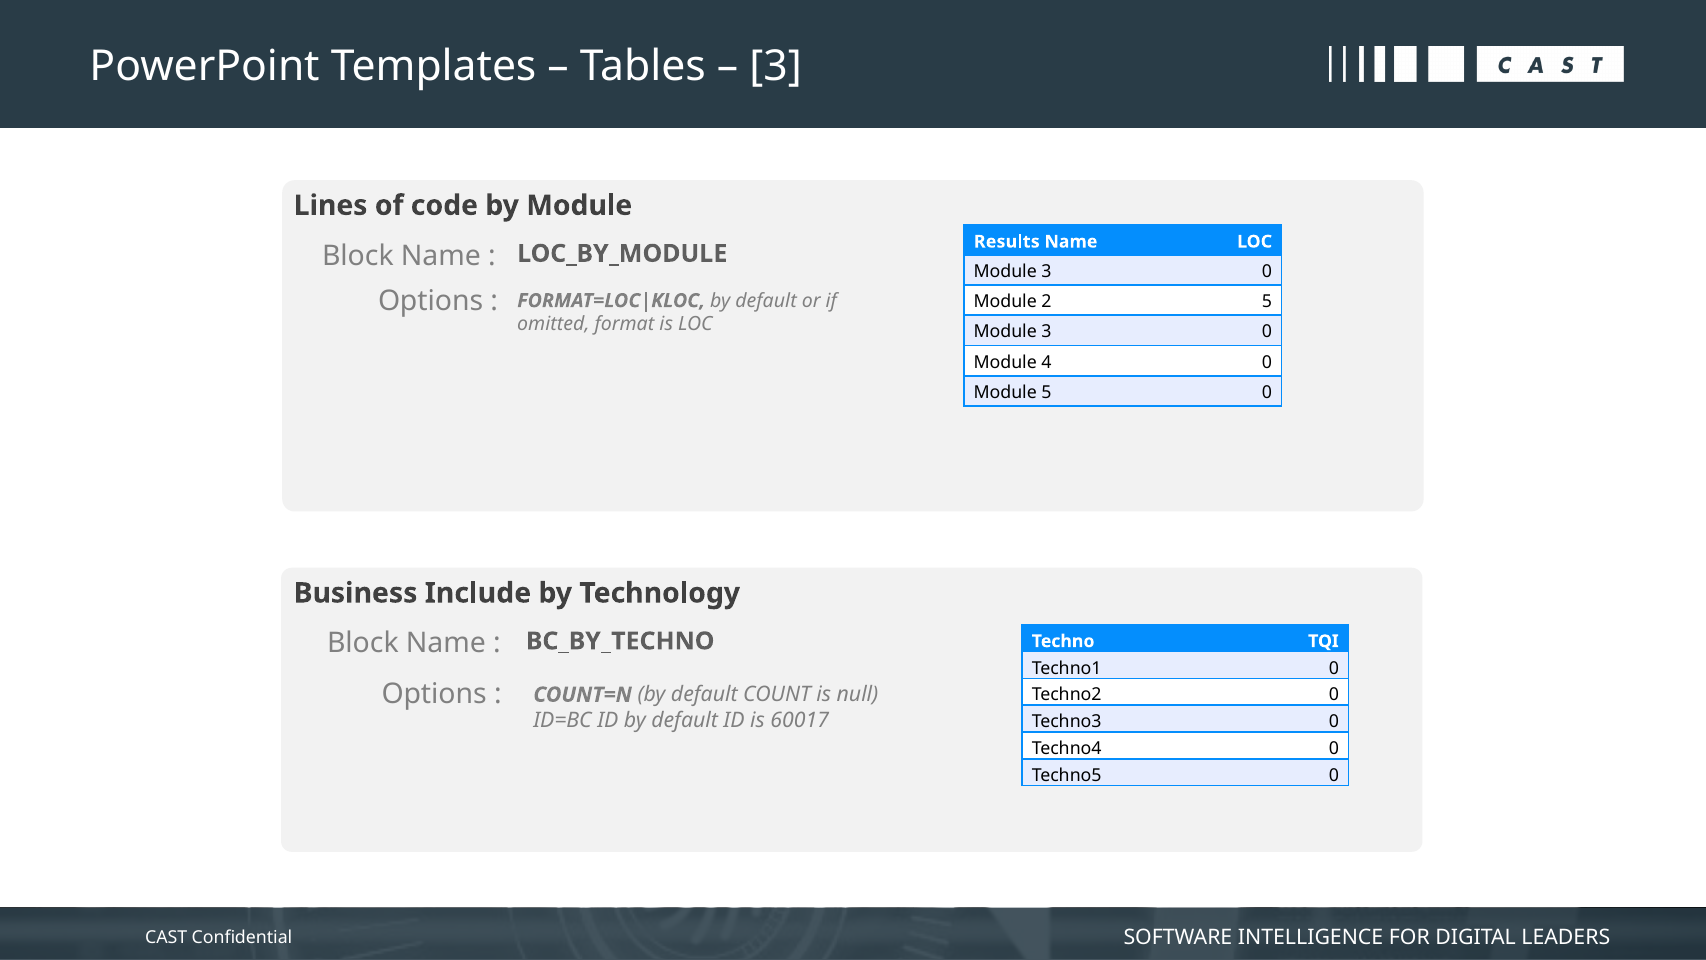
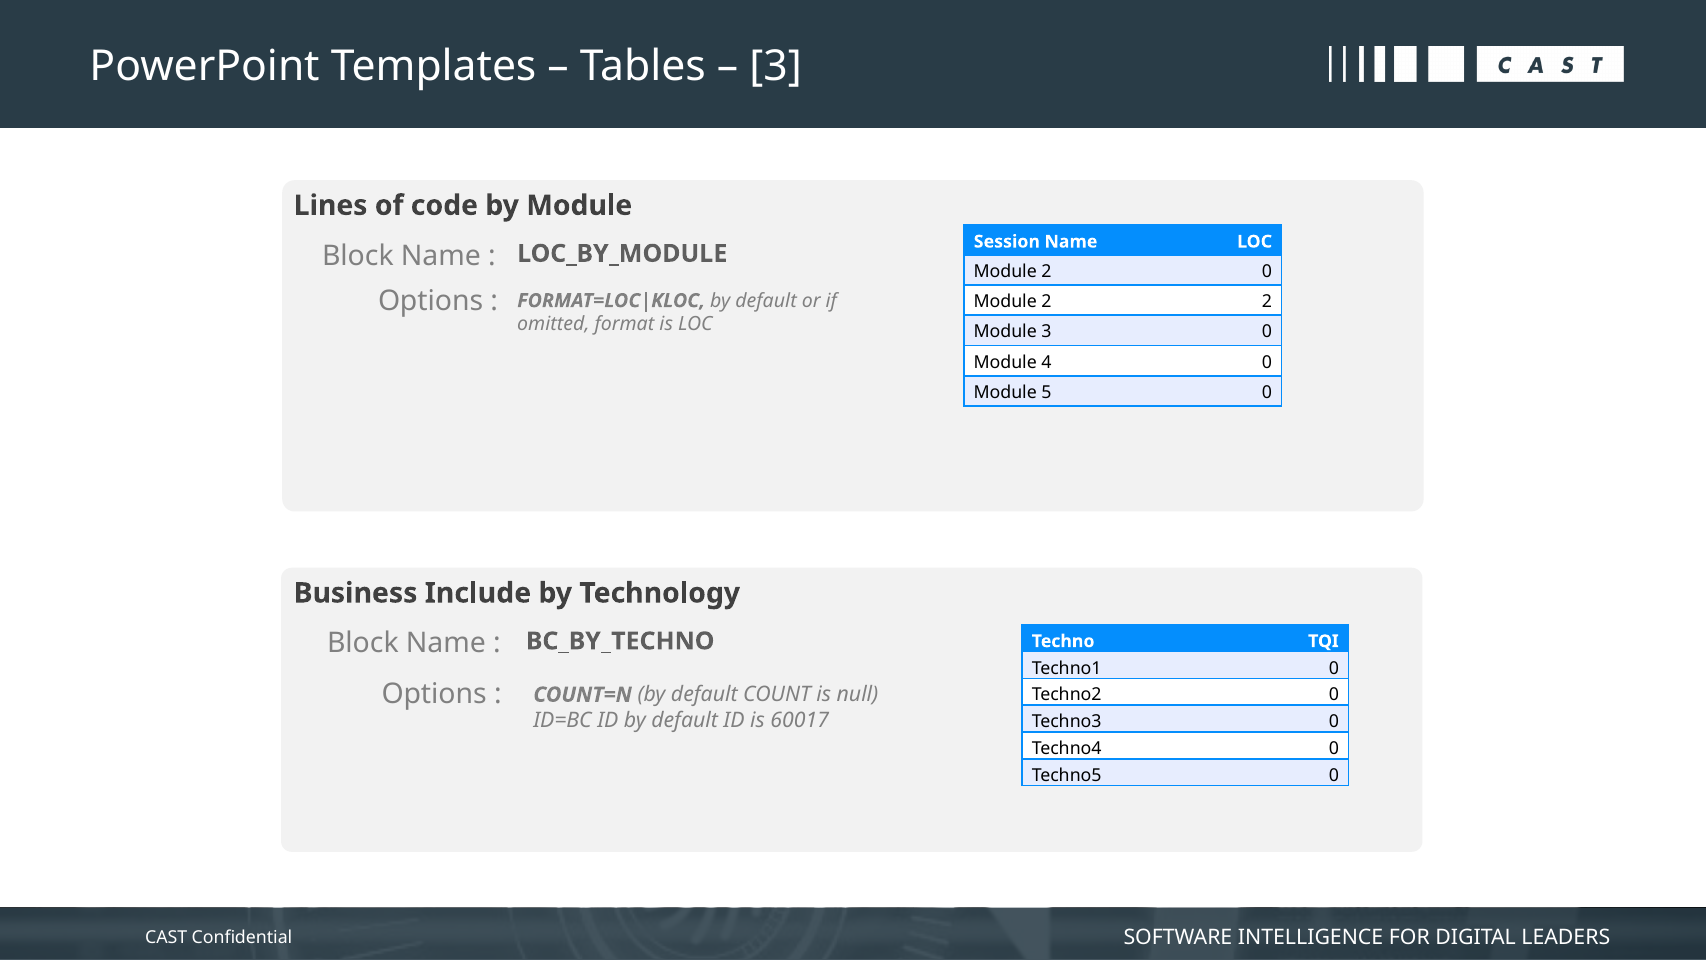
Results: Results -> Session (1007, 242)
3: 3 -> 2 (1046, 272)
2 5: 5 -> 2 (1267, 301)
